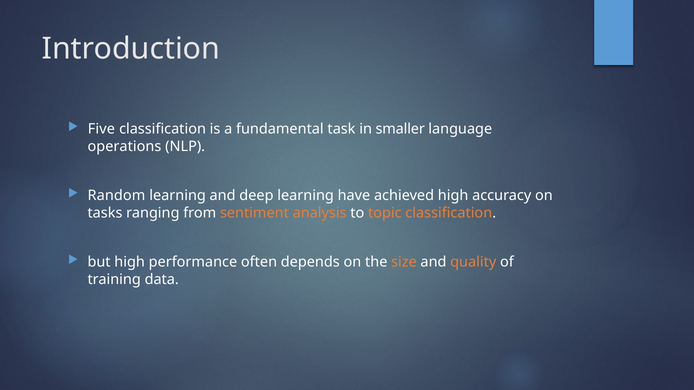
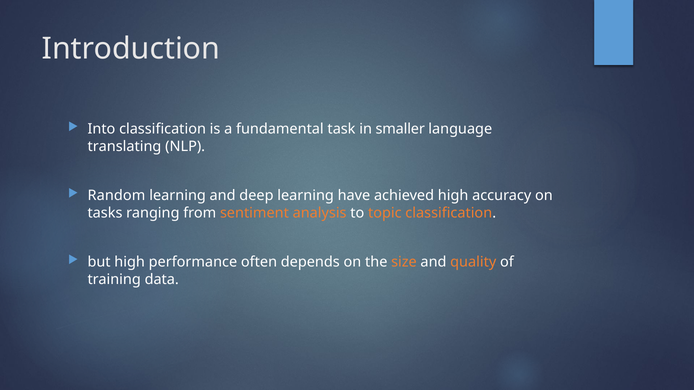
Five: Five -> Into (101, 129)
operations: operations -> translating (124, 147)
